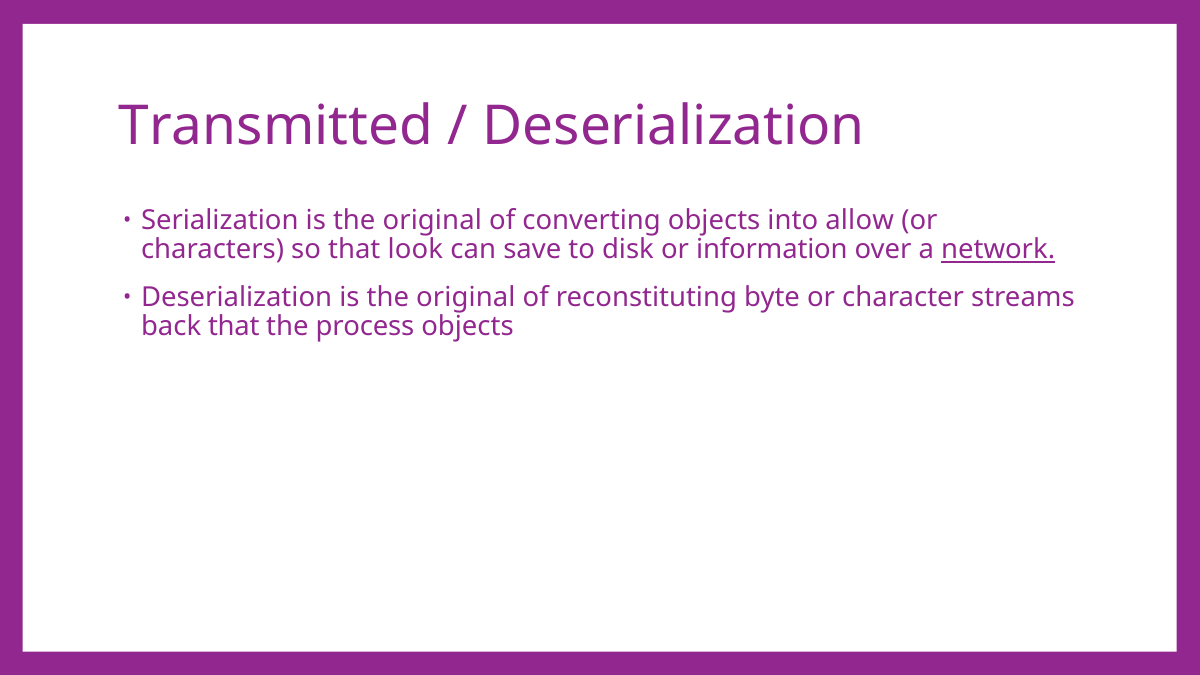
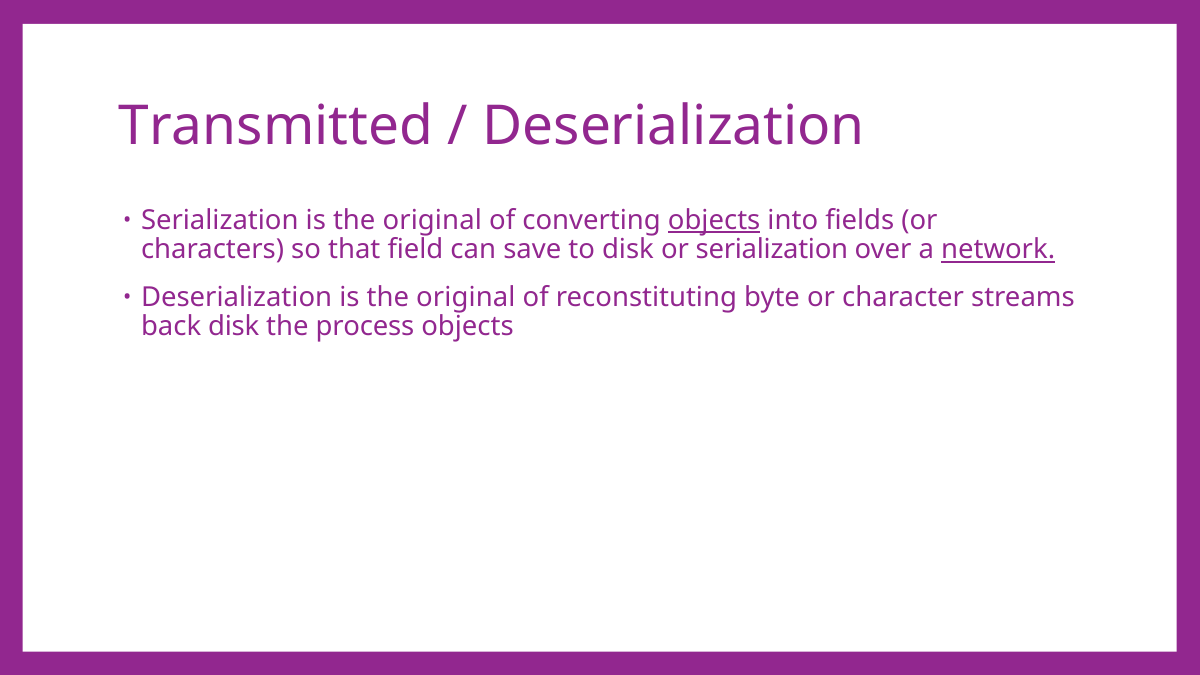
objects underline: none -> present (714, 220)
allow: allow -> fields (860, 220)
look: look -> field (415, 250)
or information: information -> serialization (772, 250)
back that: that -> disk (234, 327)
